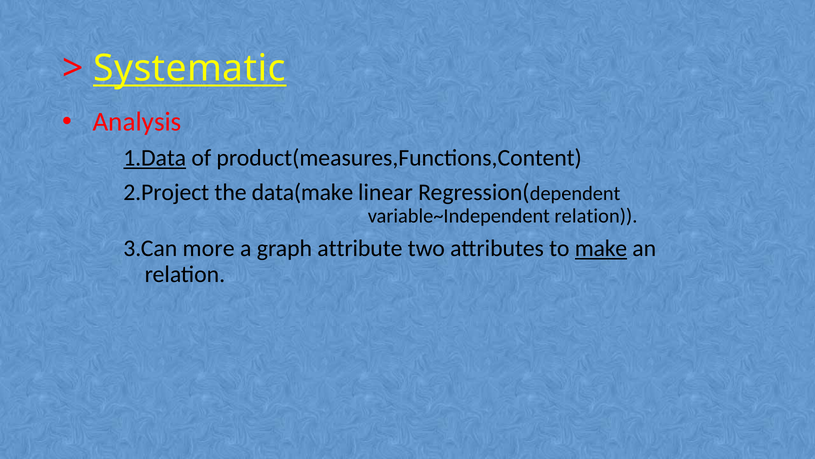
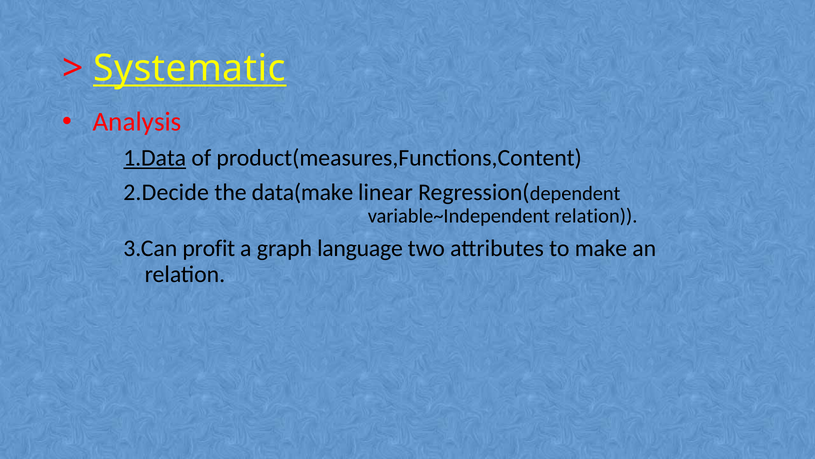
2.Project: 2.Project -> 2.Decide (166, 192)
more: more -> profit (209, 248)
attribute: attribute -> language (360, 248)
make underline: present -> none (601, 248)
